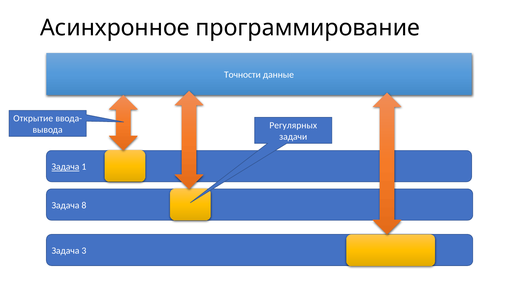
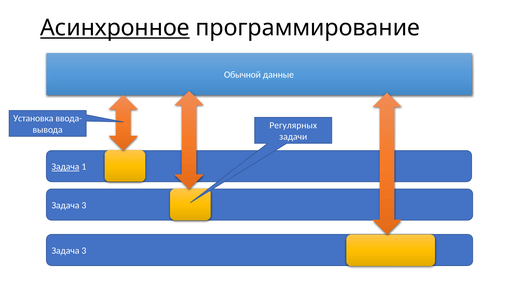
Асинхронное underline: none -> present (115, 28)
Точности: Точности -> Обычной (242, 75)
Открытие: Открытие -> Установка (33, 118)
8: 8 -> 3 (84, 205)
